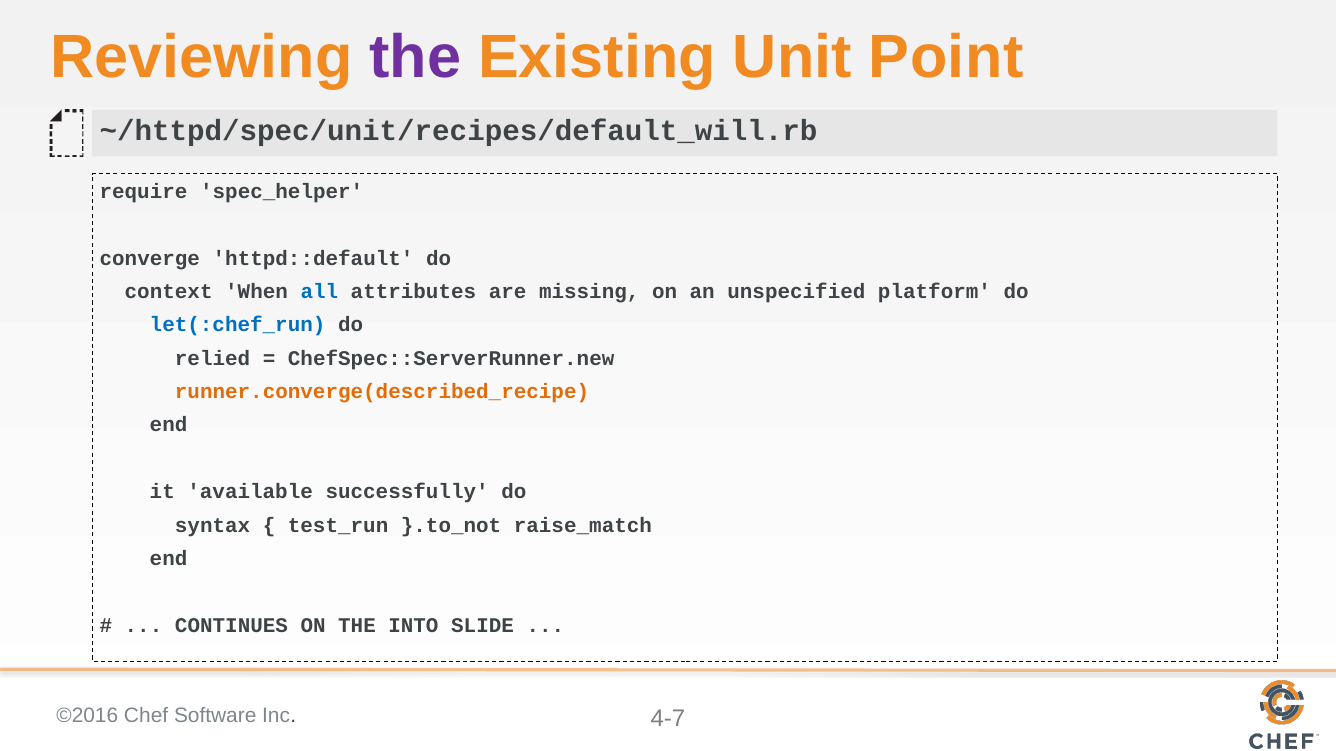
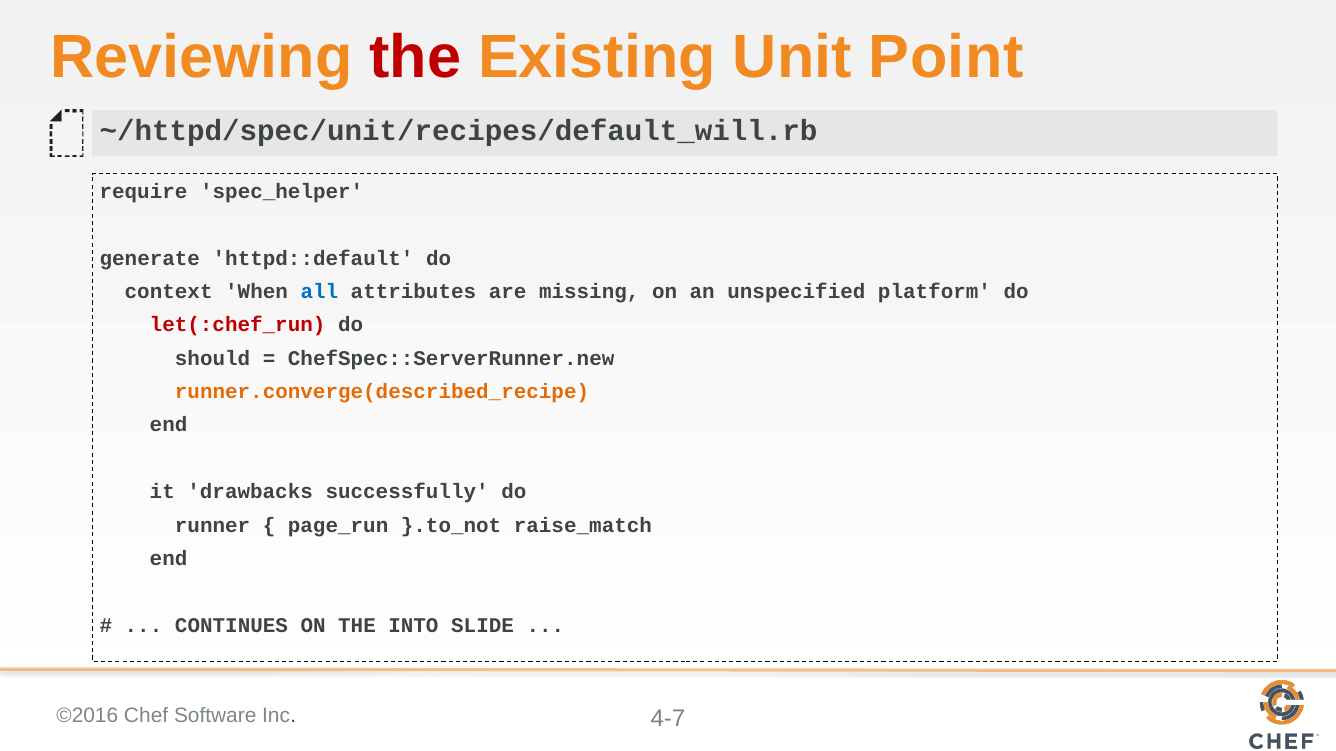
the colour: purple -> red (415, 58)
converge: converge -> generate (150, 258)
let(:chef_run colour: blue -> red (238, 325)
relied: relied -> should (213, 358)
available: available -> drawbacks (250, 492)
syntax: syntax -> runner (213, 526)
test_run: test_run -> page_run (338, 526)
